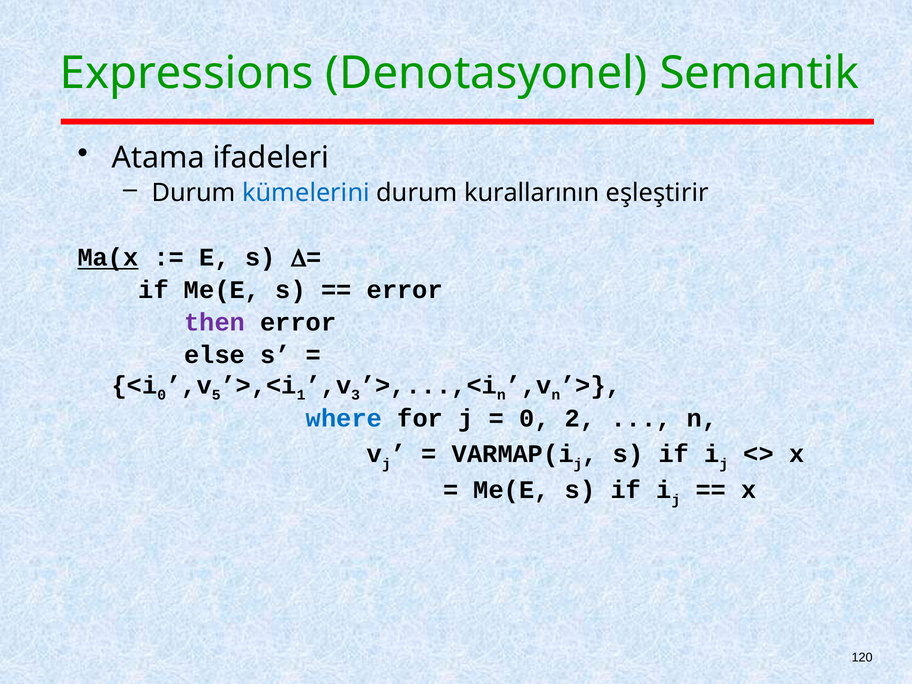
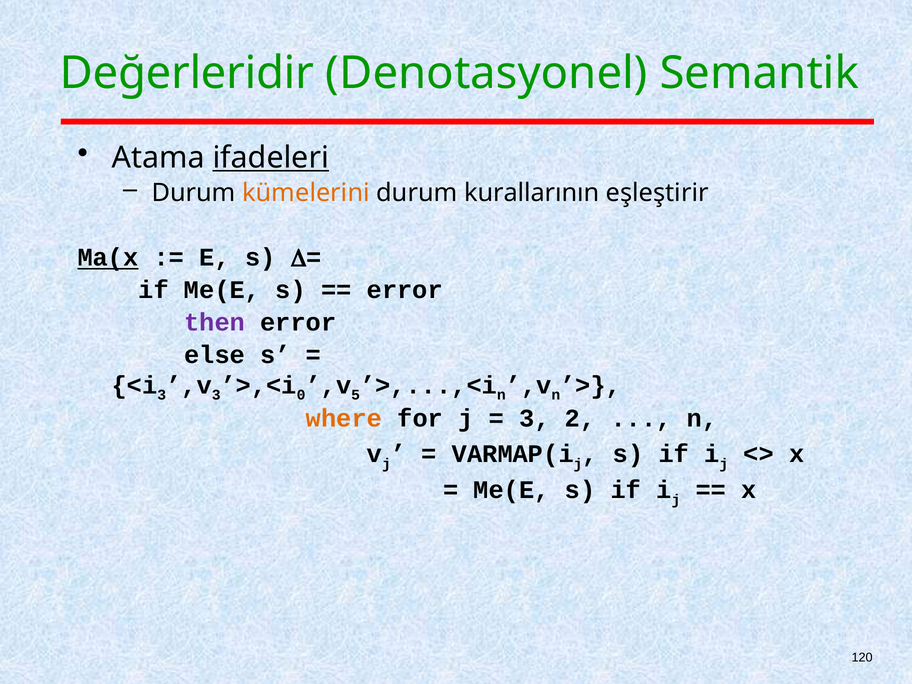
Expressions: Expressions -> Değerleridir (187, 73)
ifadeleri underline: none -> present (271, 158)
kümelerini colour: blue -> orange (306, 193)
0: 0 -> 3 (162, 395)
5: 5 -> 3 (216, 395)
1: 1 -> 0 (301, 395)
3: 3 -> 5 (356, 395)
where colour: blue -> orange (344, 418)
0: 0 -> 3 (535, 418)
